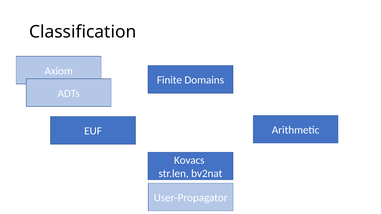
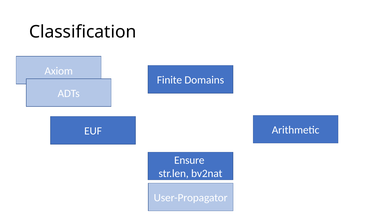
Kovacs: Kovacs -> Ensure (189, 160)
